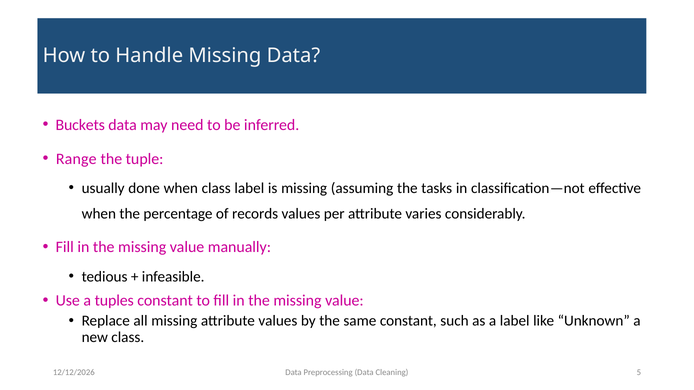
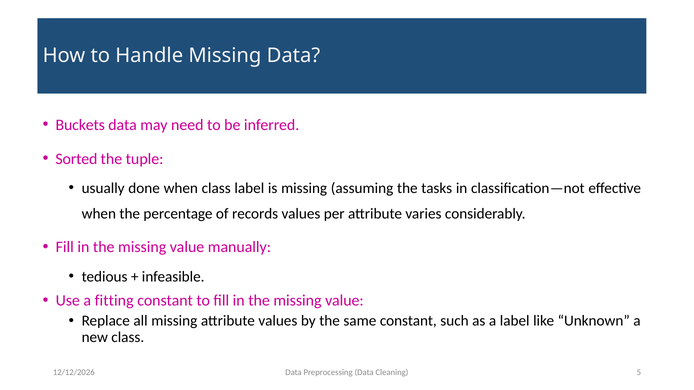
Range: Range -> Sorted (76, 159)
tuples: tuples -> fitting (114, 301)
